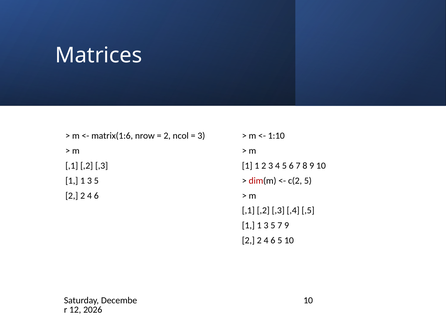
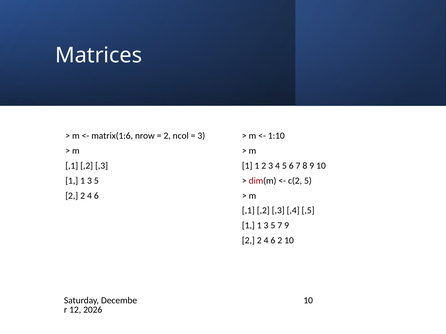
6 5: 5 -> 2 (280, 241)
